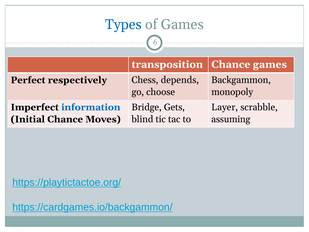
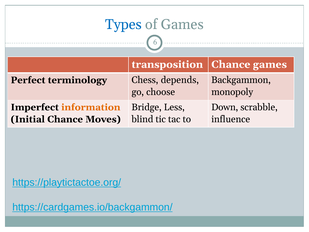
respectively: respectively -> terminology (77, 80)
information colour: blue -> orange (91, 107)
Gets: Gets -> Less (174, 107)
Layer: Layer -> Down (225, 107)
assuming: assuming -> influence (231, 119)
